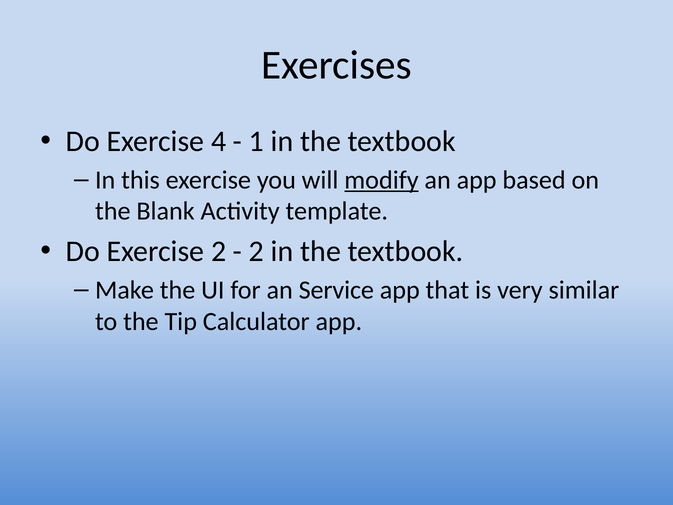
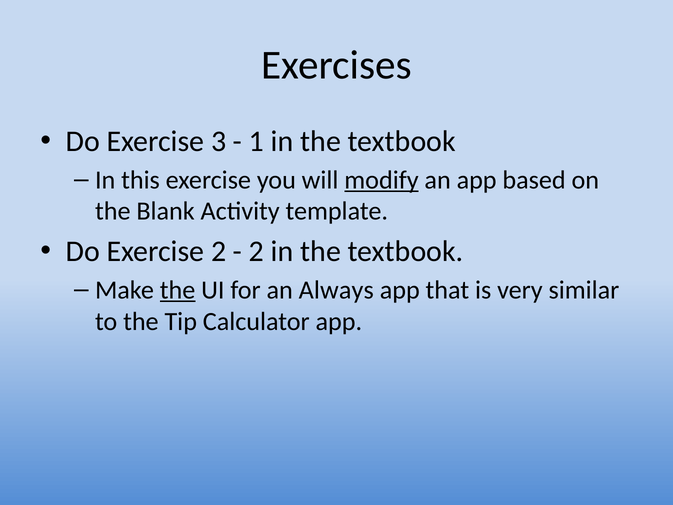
4: 4 -> 3 (219, 141)
the underline: none -> present (178, 290)
Service: Service -> Always (336, 290)
